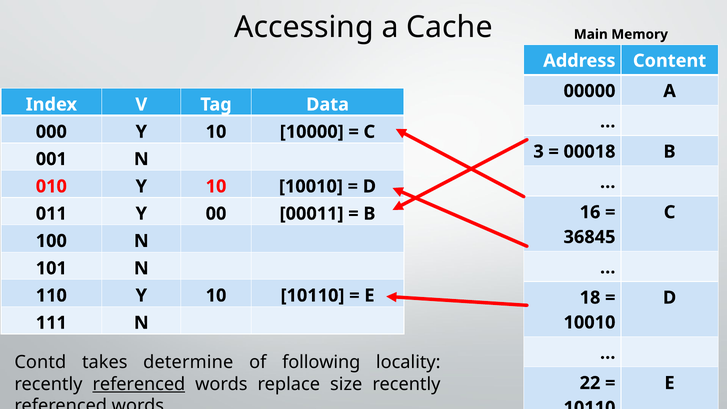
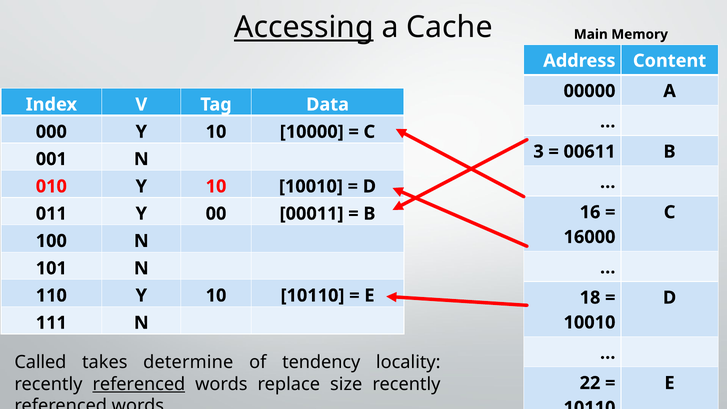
Accessing underline: none -> present (304, 27)
00018: 00018 -> 00611 (590, 152)
36845: 36845 -> 16000 (590, 237)
Contd: Contd -> Called (40, 362)
following: following -> tendency (321, 362)
